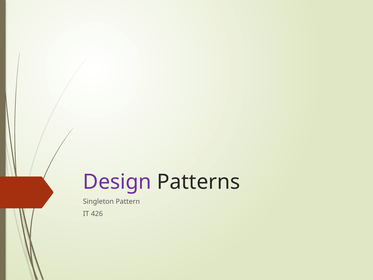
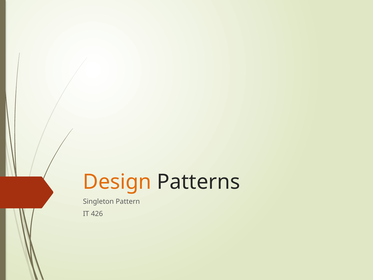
Design colour: purple -> orange (117, 182)
